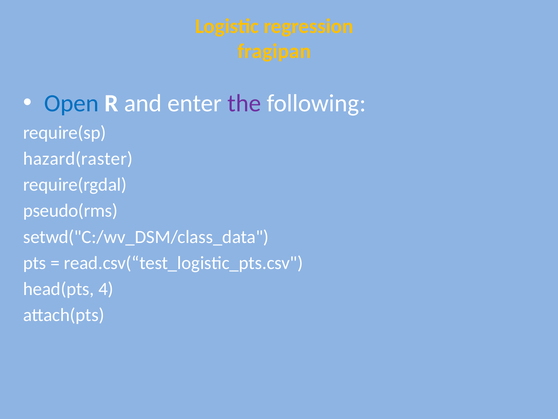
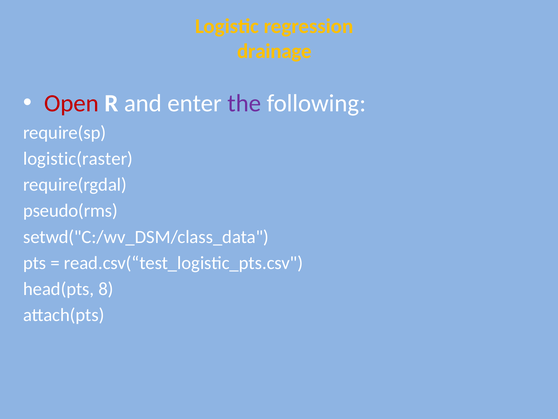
fragipan: fragipan -> drainage (274, 51)
Open colour: blue -> red (71, 103)
hazard(raster: hazard(raster -> logistic(raster (78, 158)
4: 4 -> 8 (106, 289)
